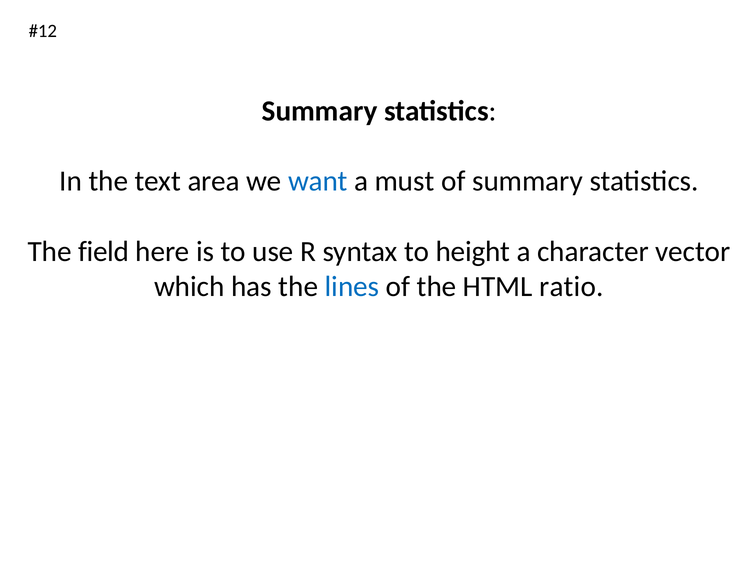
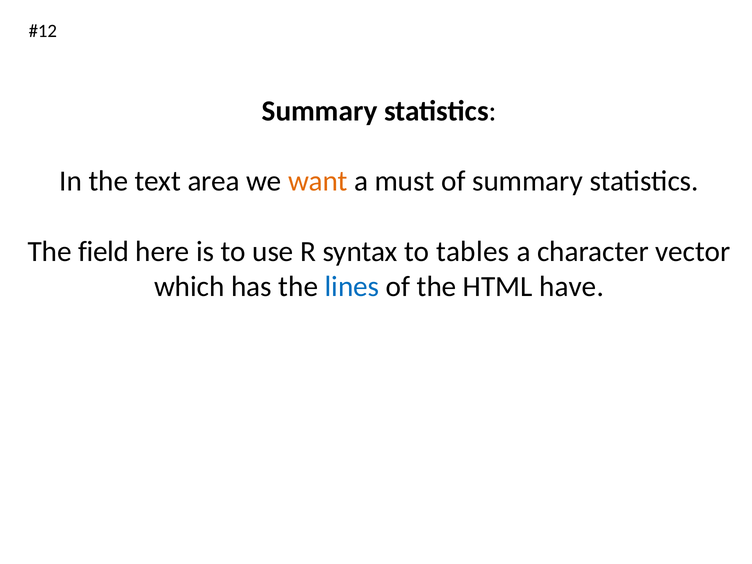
want colour: blue -> orange (318, 181)
height: height -> tables (473, 252)
ratio: ratio -> have (572, 287)
